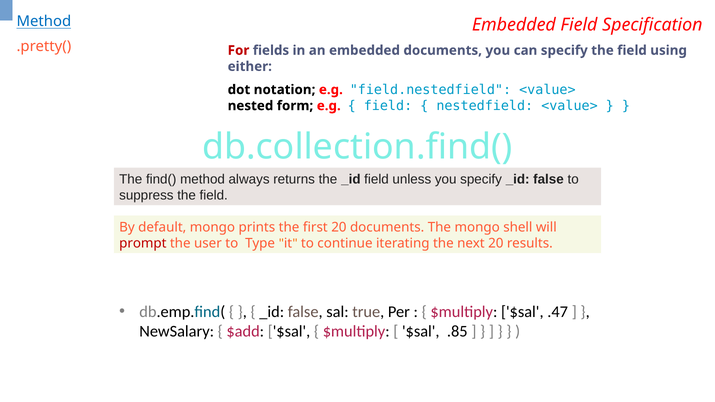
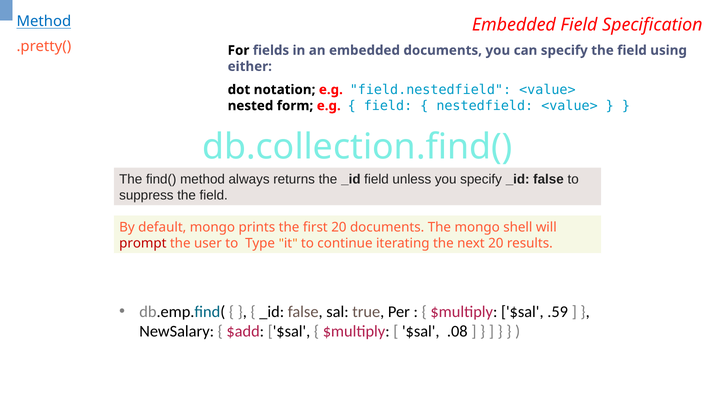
For colour: red -> black (239, 50)
.47: .47 -> .59 (558, 312)
.85: .85 -> .08 (457, 331)
